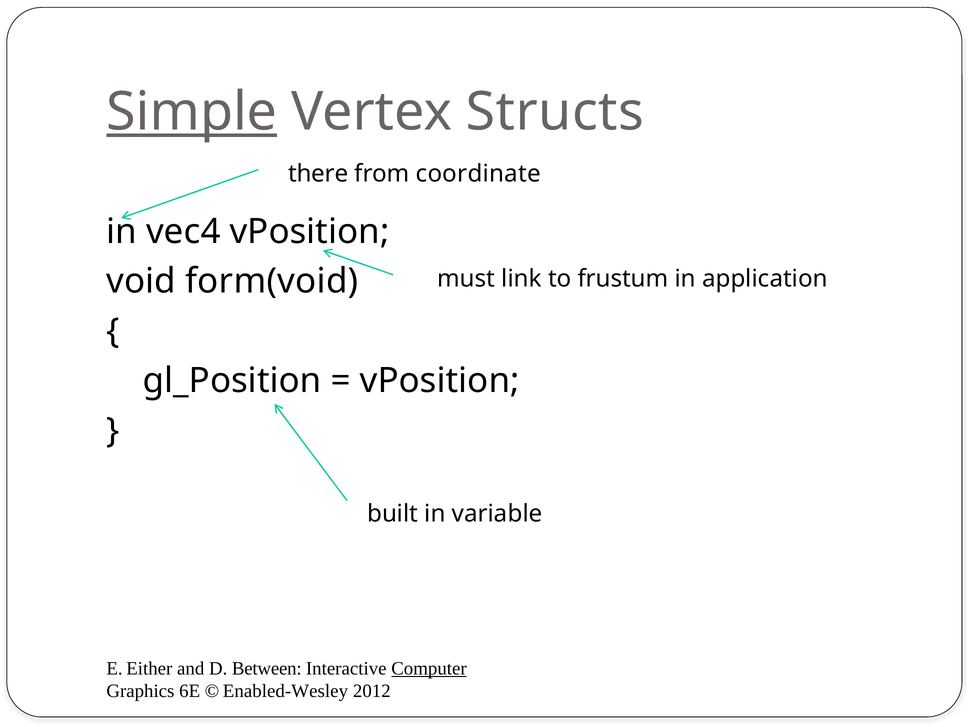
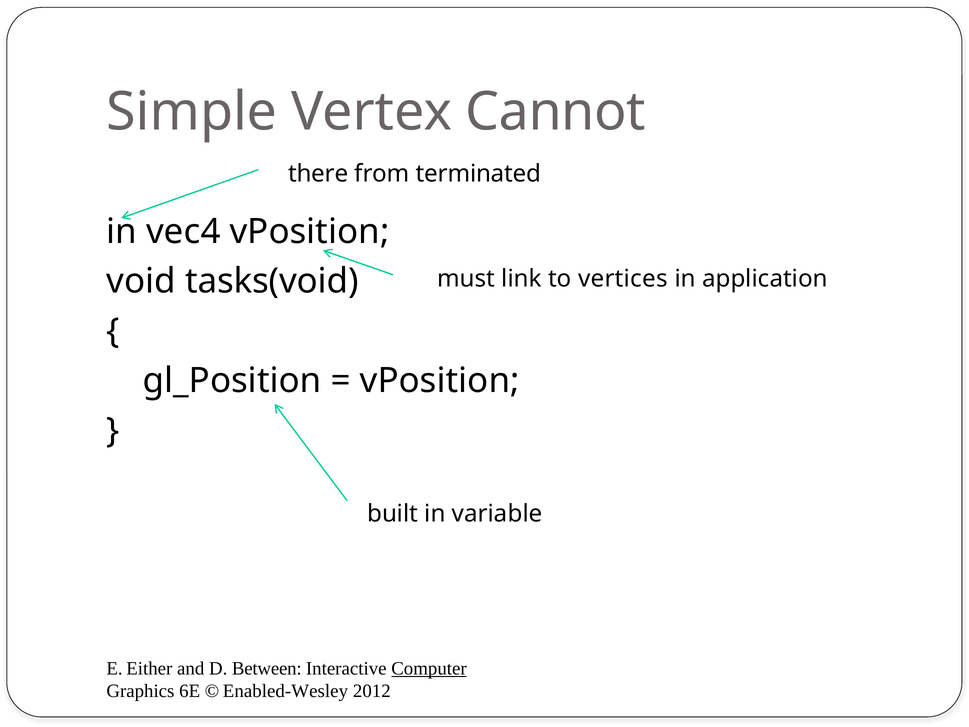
Simple underline: present -> none (192, 112)
Structs: Structs -> Cannot (556, 112)
coordinate: coordinate -> terminated (479, 174)
form(void: form(void -> tasks(void (272, 281)
frustum: frustum -> vertices (623, 279)
